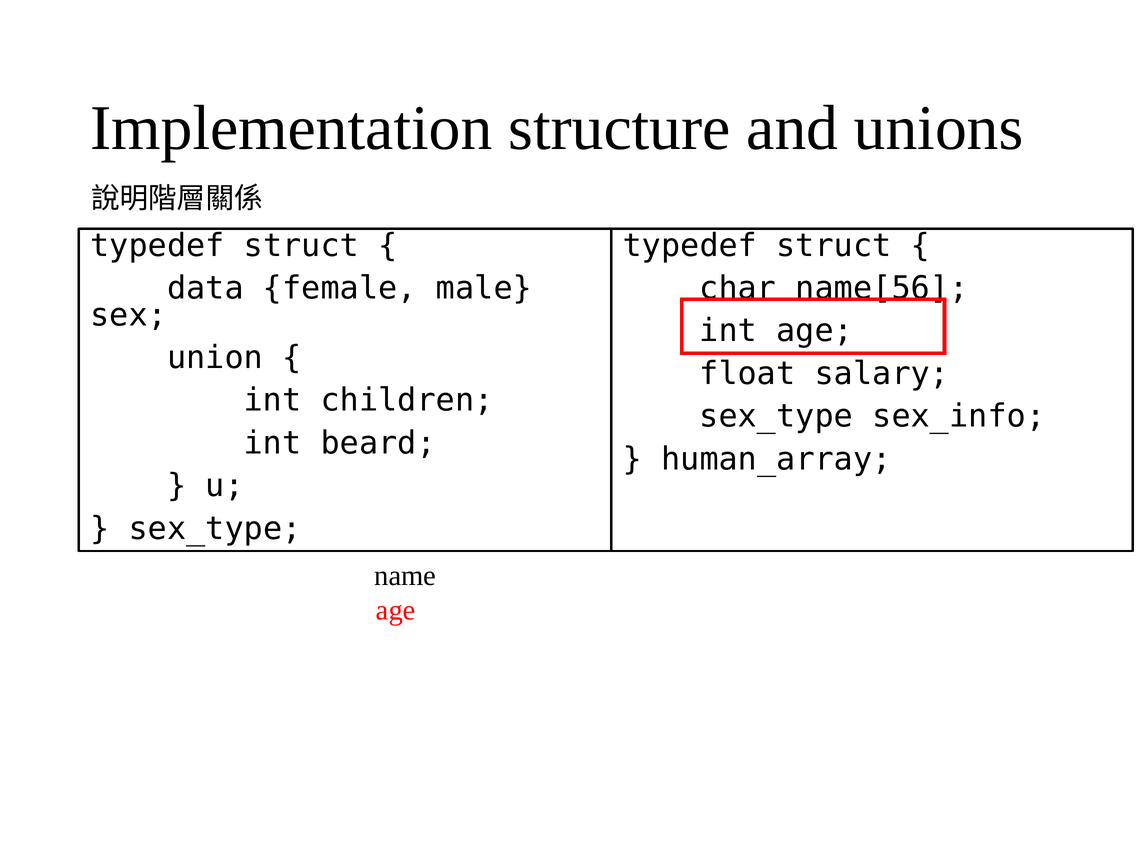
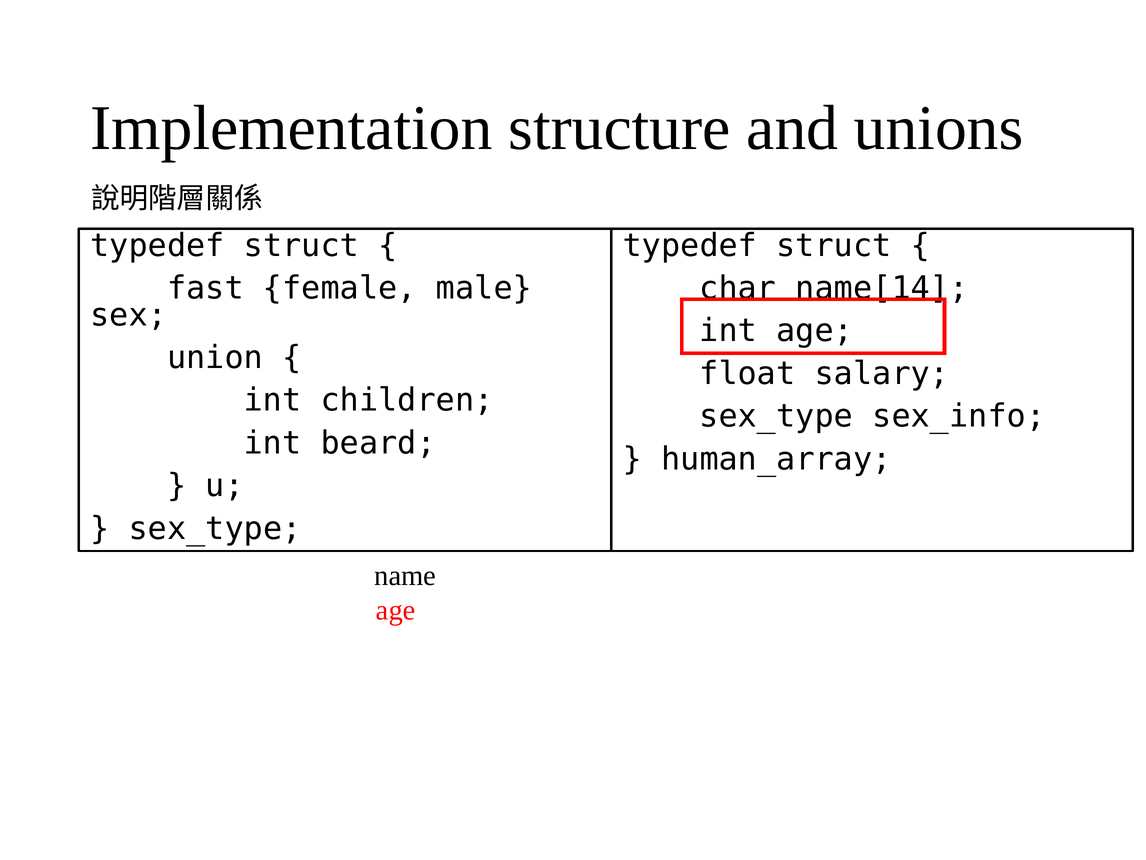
data: data -> fast (205, 288)
name[56: name[56 -> name[14 (882, 288)
